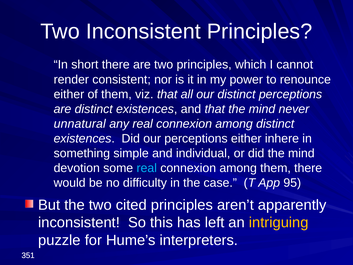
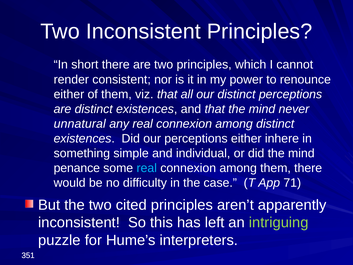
devotion: devotion -> penance (77, 168)
95: 95 -> 71 (292, 183)
intriguing colour: yellow -> light green (279, 222)
